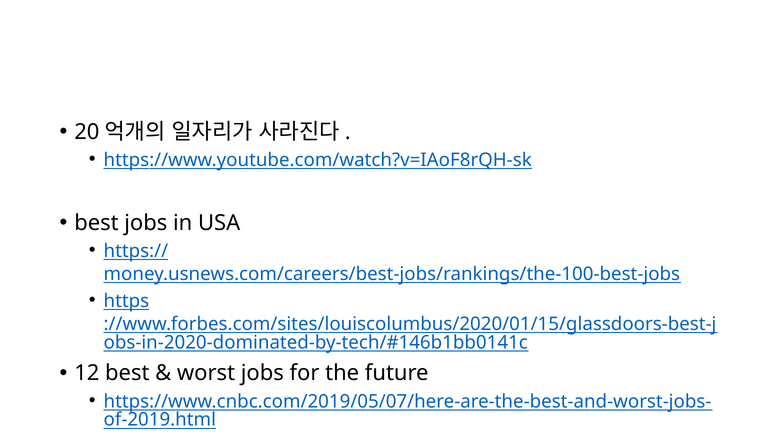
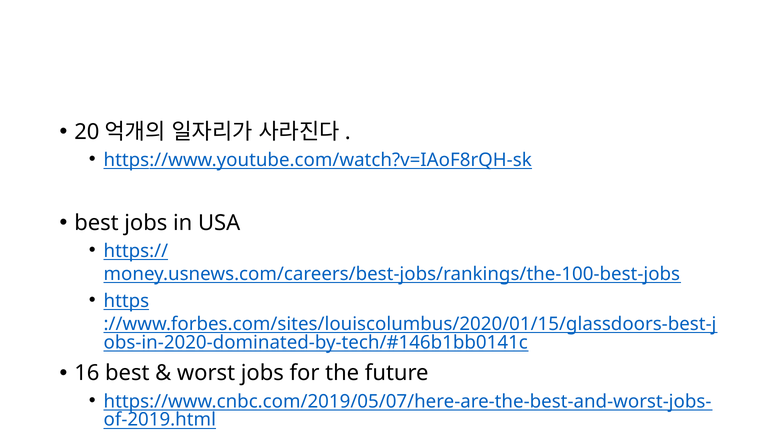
12: 12 -> 16 (87, 373)
